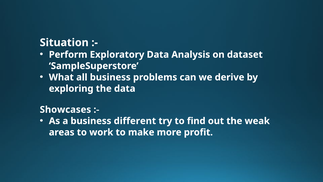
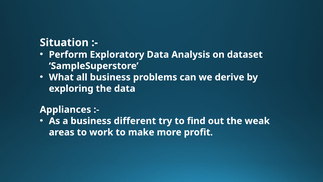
Showcases: Showcases -> Appliances (65, 109)
